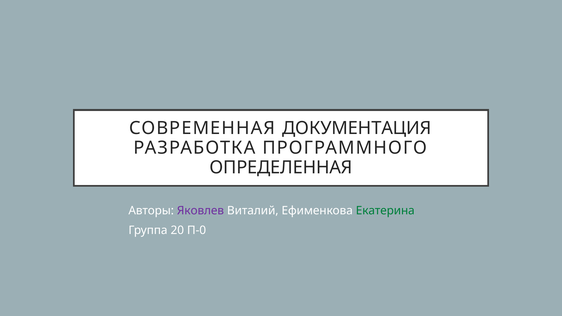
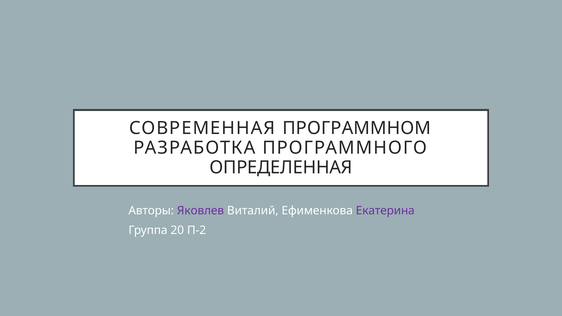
ДОКУМЕНТАЦИЯ: ДОКУМЕНТАЦИЯ -> ПРОГРАММНОМ (357, 128)
Екатерина colour: green -> purple (385, 211)
П-0: П-0 -> П-2 (197, 230)
